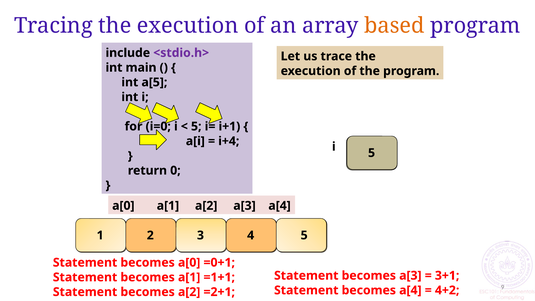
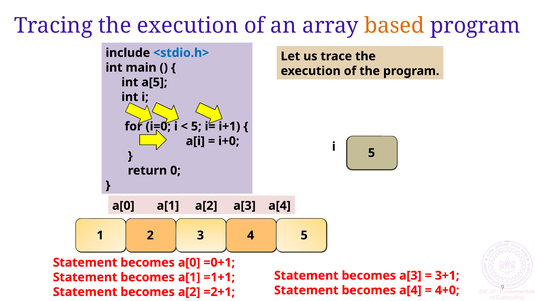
<stdio.h> colour: purple -> blue (181, 53)
i+4: i+4 -> i+0 (229, 141)
4+2: 4+2 -> 4+0 (447, 290)
